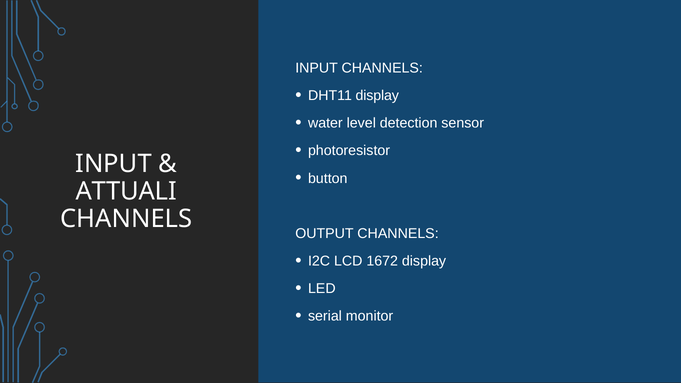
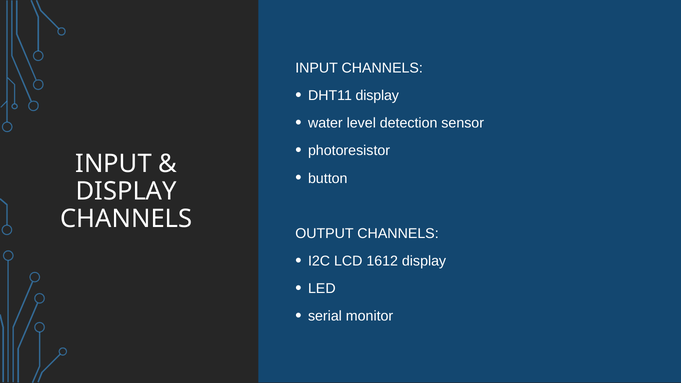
ATTUALI: ATTUALI -> DISPLAY (126, 191)
1672: 1672 -> 1612 (382, 261)
